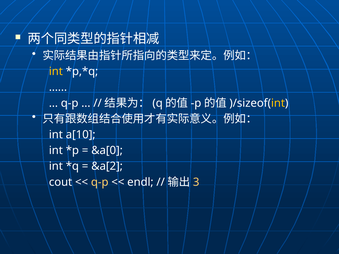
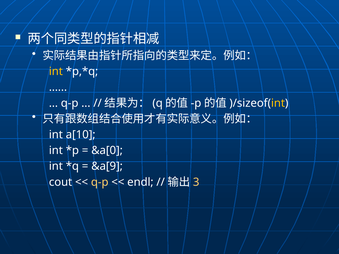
&a[2: &a[2 -> &a[9 (107, 166)
